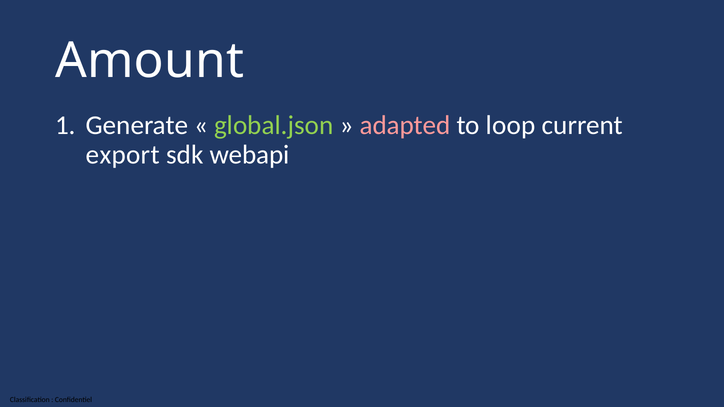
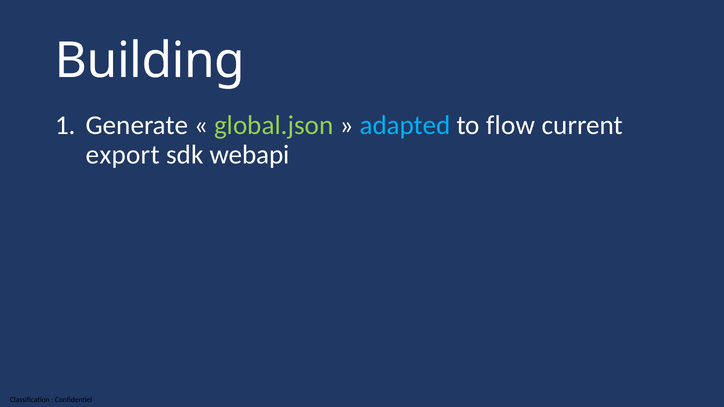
Amount: Amount -> Building (150, 61)
adapted colour: pink -> light blue (405, 126)
loop: loop -> flow (511, 126)
